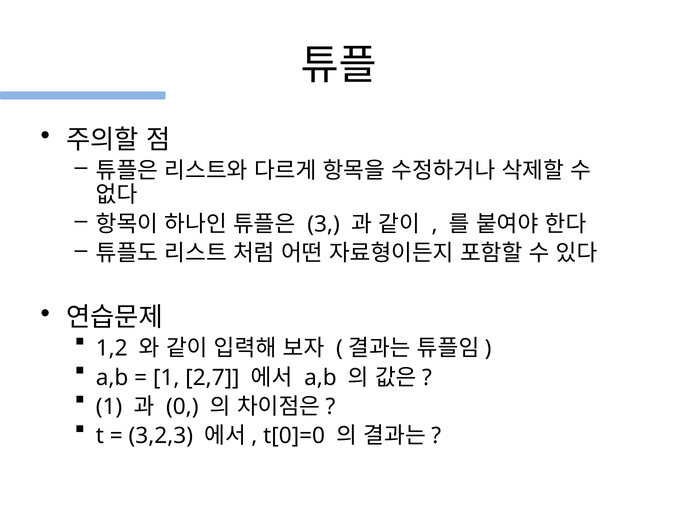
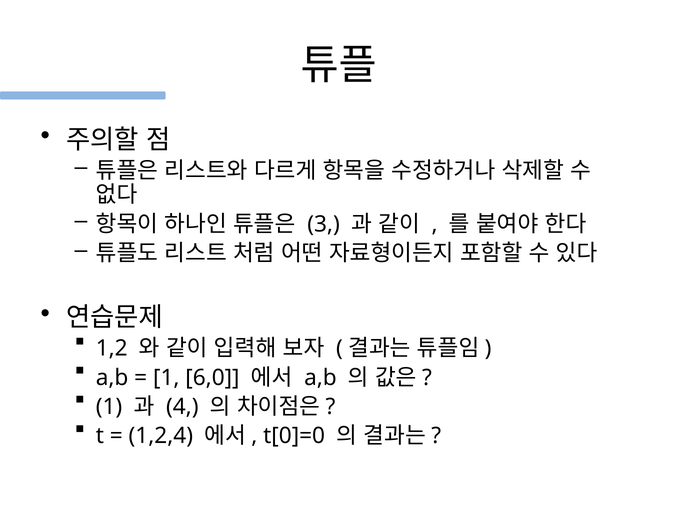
2,7: 2,7 -> 6,0 (212, 377)
0: 0 -> 4 (182, 406)
3,2,3: 3,2,3 -> 1,2,4 (161, 435)
